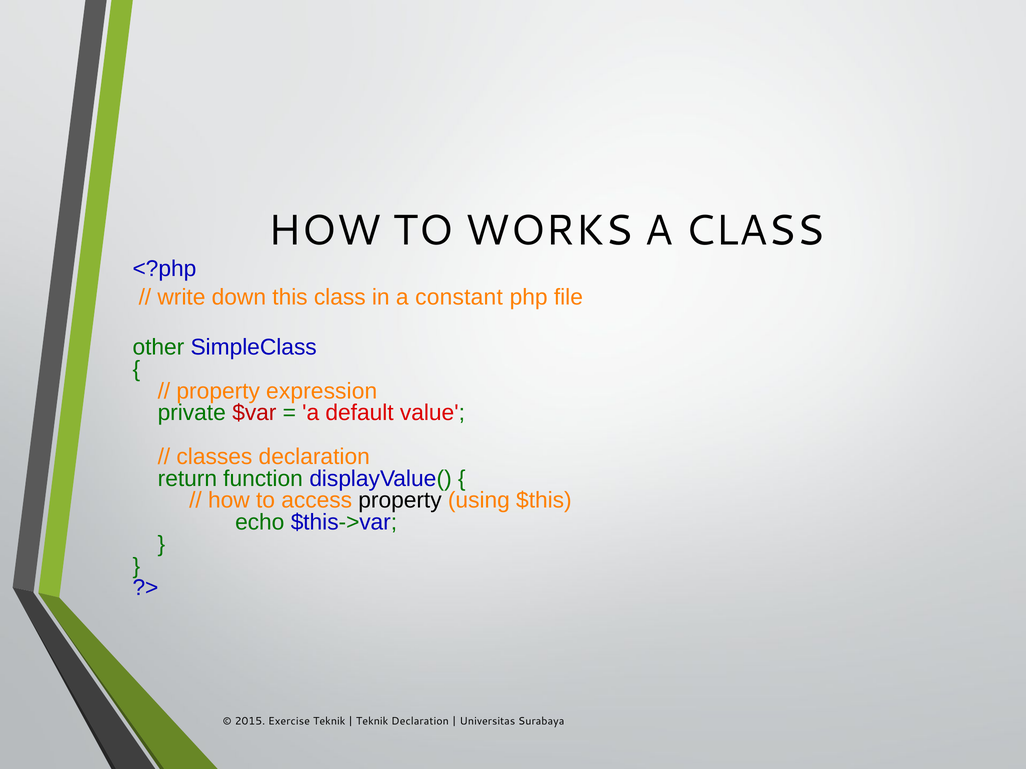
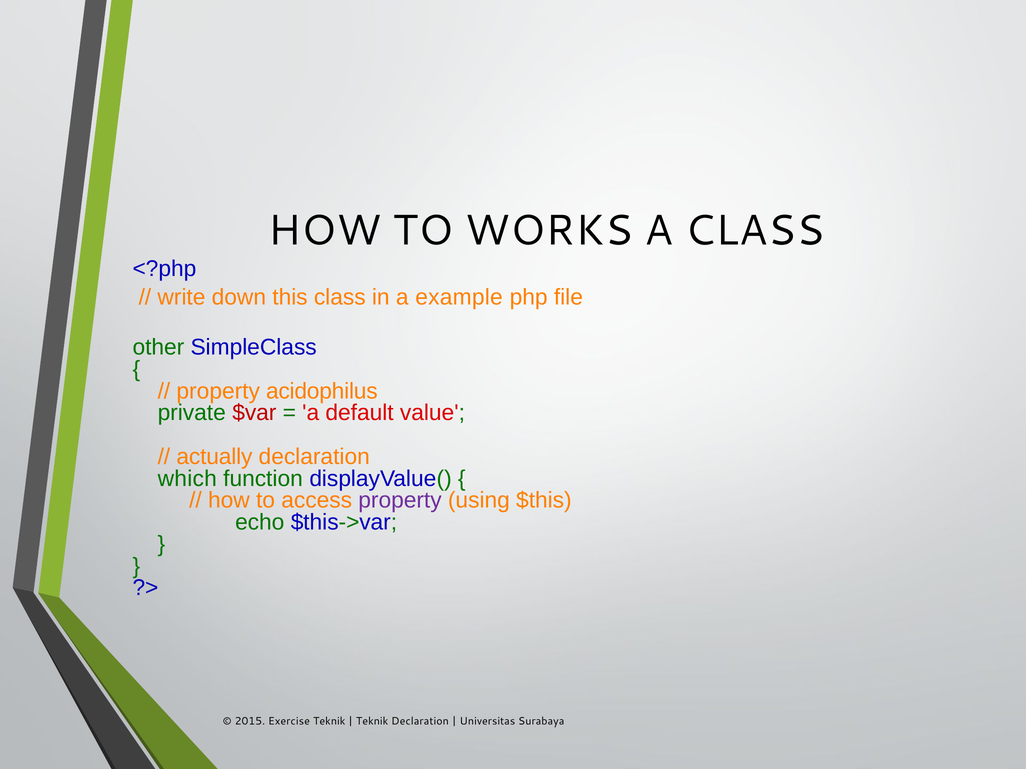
constant: constant -> example (459, 297)
expression: expression -> acidophilus (322, 391)
classes: classes -> actually (214, 457)
return: return -> which (187, 479)
property colour: black -> purple (400, 501)
